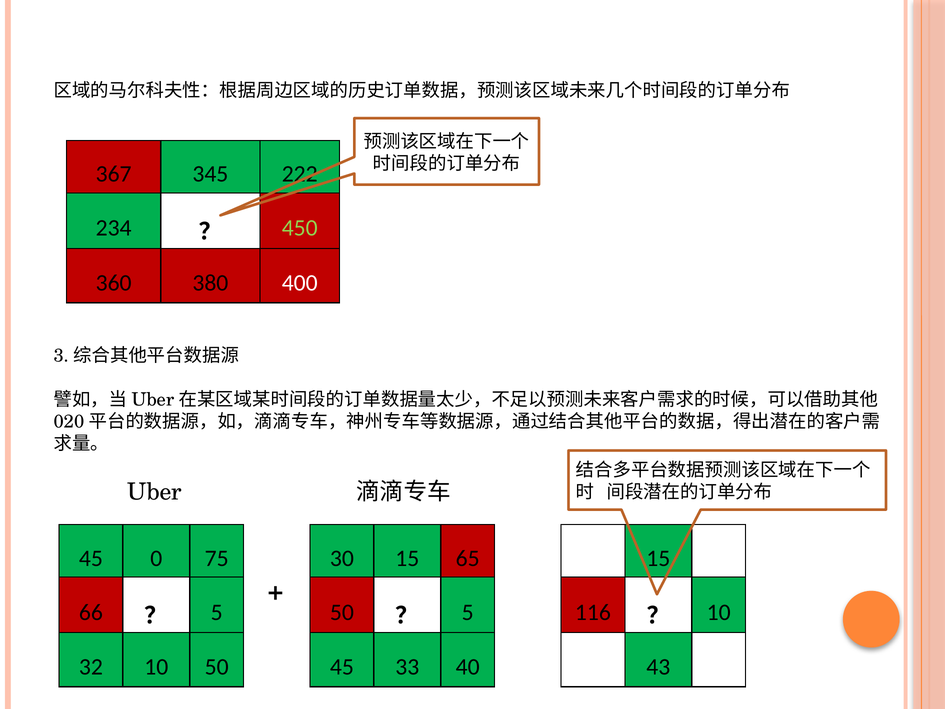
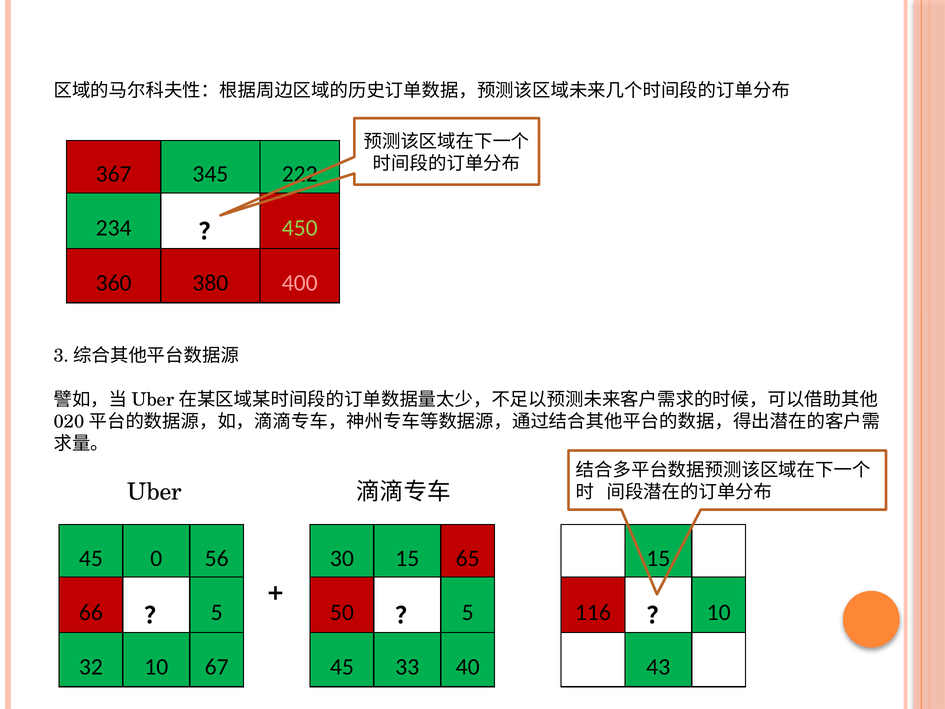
400 colour: white -> pink (300, 283)
75: 75 -> 56 (217, 558)
10 50: 50 -> 67 (217, 667)
